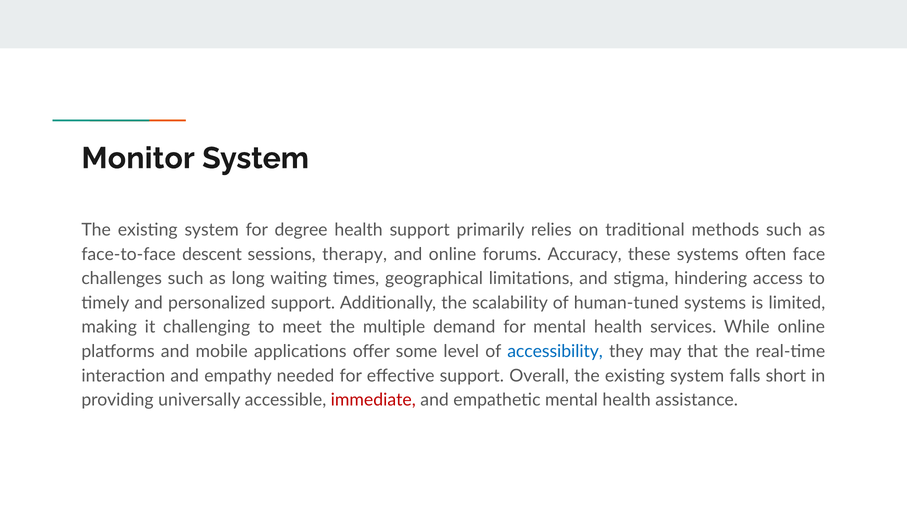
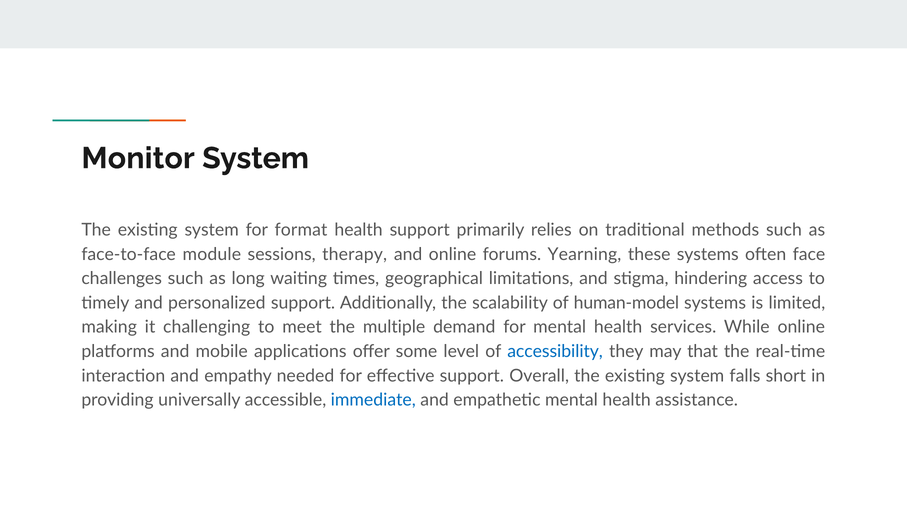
degree: degree -> format (301, 230)
descent: descent -> module (212, 254)
Accuracy: Accuracy -> Yearning (584, 254)
human-tuned: human-tuned -> human-model (626, 303)
immediate colour: red -> blue (373, 400)
